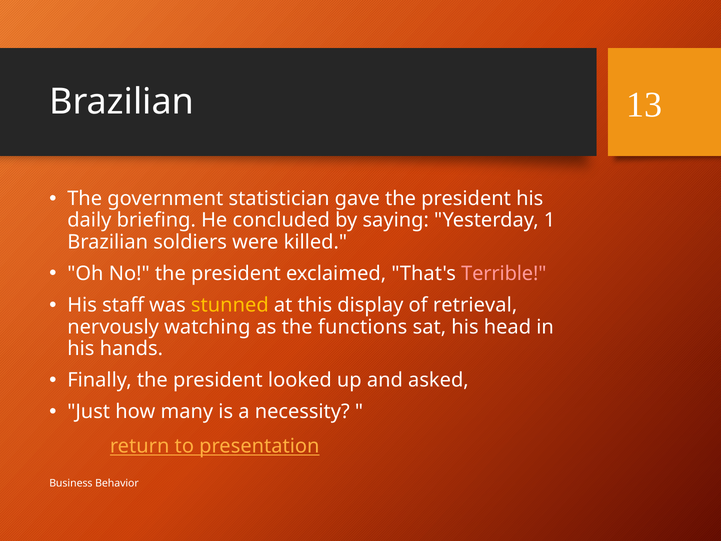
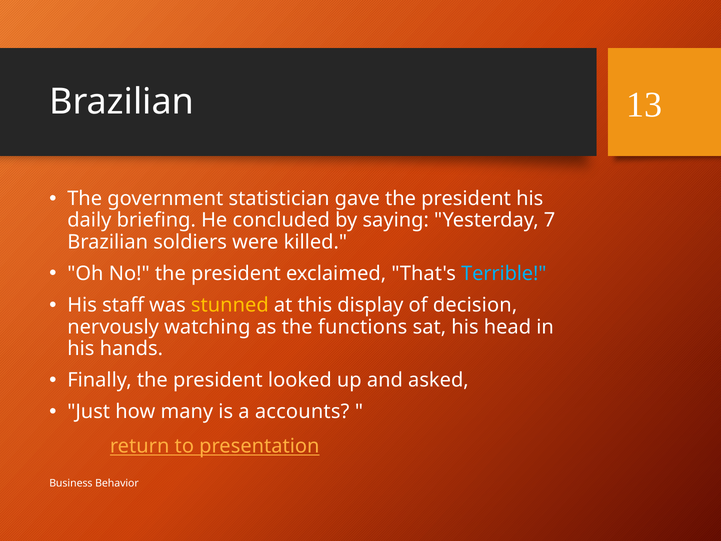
1: 1 -> 7 (550, 220)
Terrible colour: pink -> light blue (504, 273)
retrieval: retrieval -> decision (475, 305)
necessity: necessity -> accounts (302, 412)
